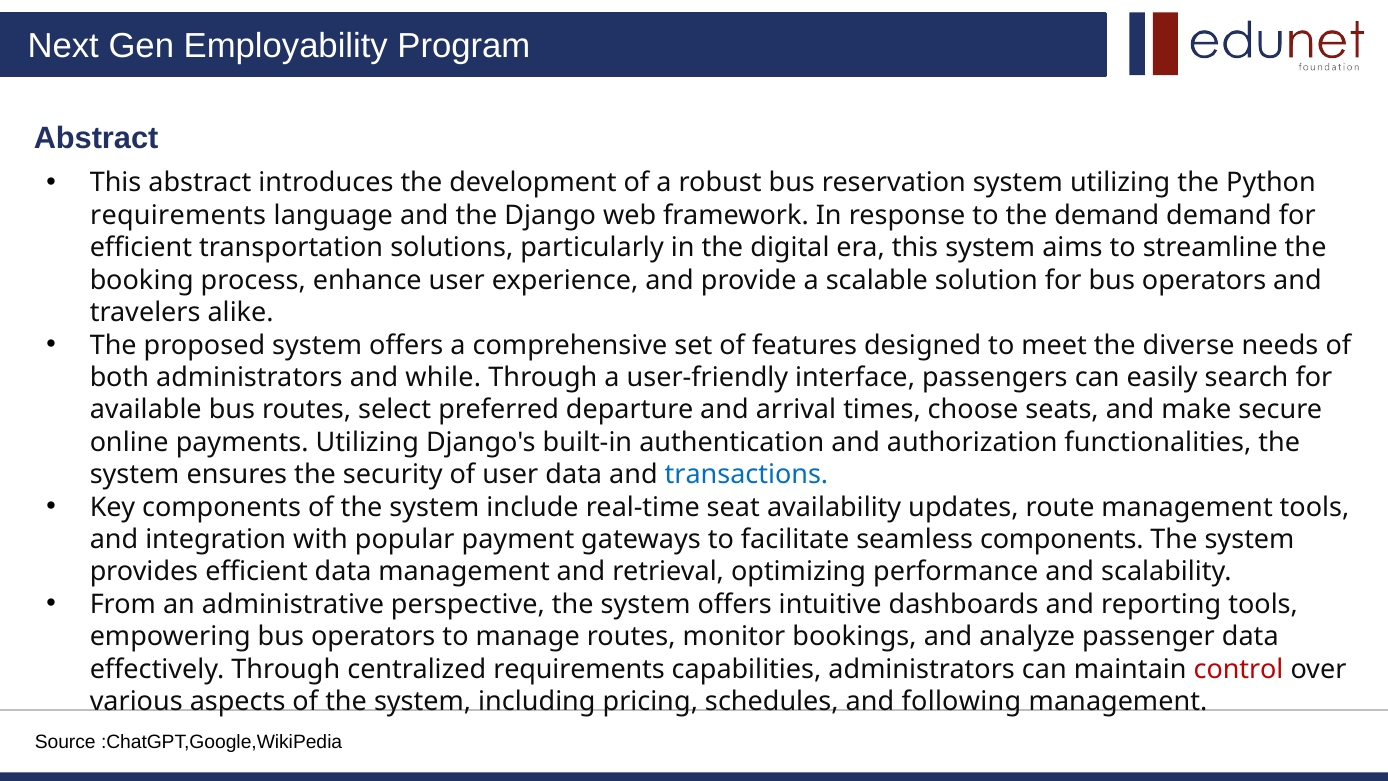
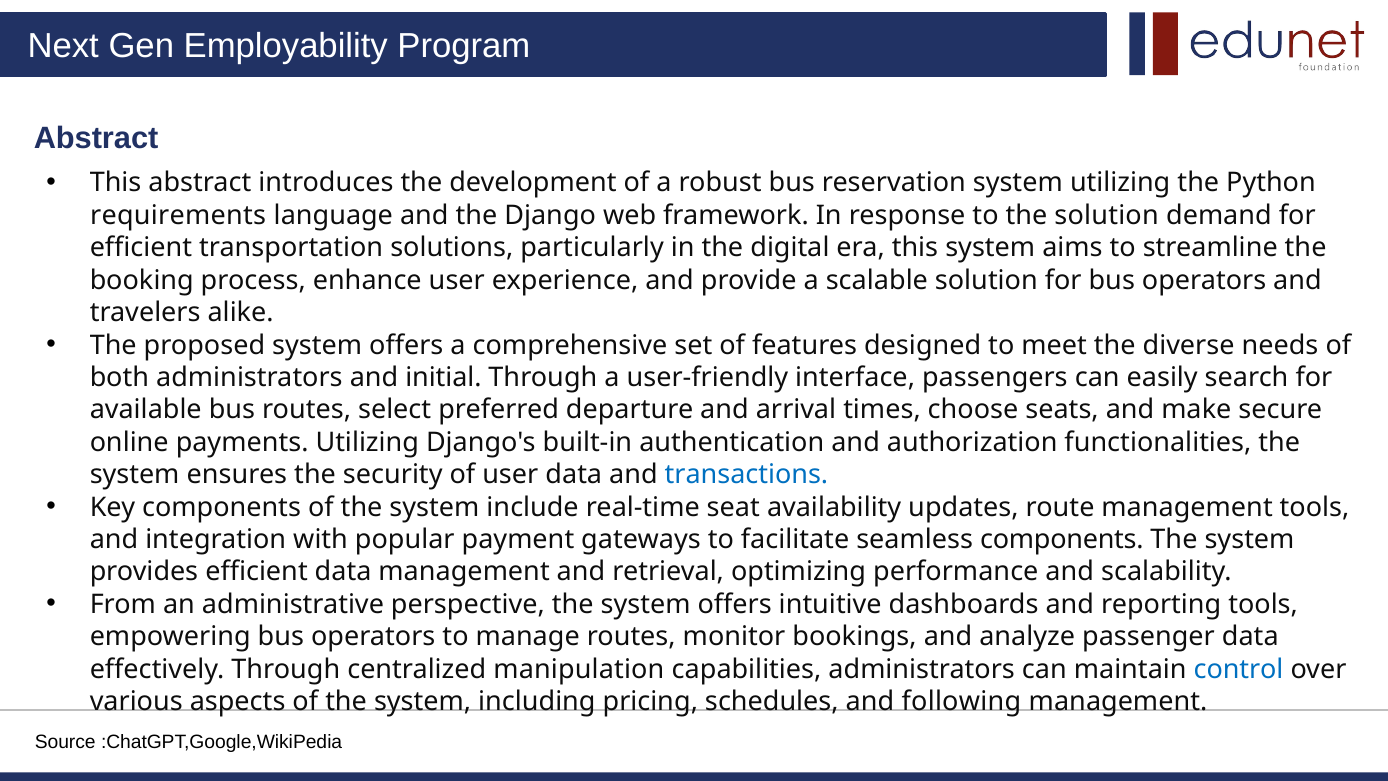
the demand: demand -> solution (1107, 215)
while: while -> initial (443, 377)
centralized requirements: requirements -> manipulation (579, 669)
control colour: red -> blue (1239, 669)
